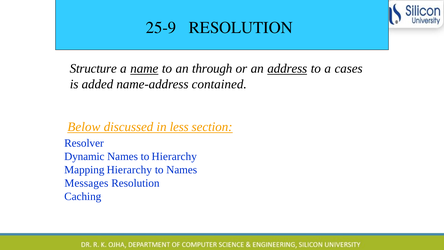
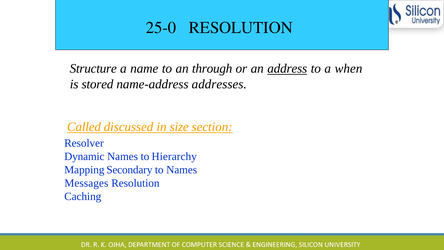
25-9: 25-9 -> 25-0 (161, 28)
name underline: present -> none (144, 69)
cases: cases -> when (349, 69)
added: added -> stored (98, 84)
contained: contained -> addresses (219, 84)
Below: Below -> Called (84, 127)
less: less -> size (179, 127)
Mapping Hierarchy: Hierarchy -> Secondary (129, 170)
